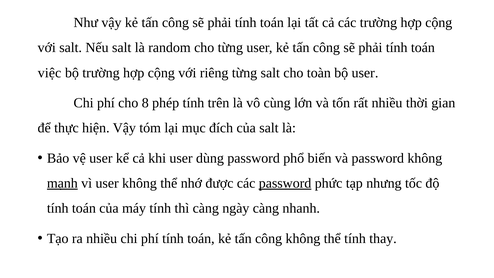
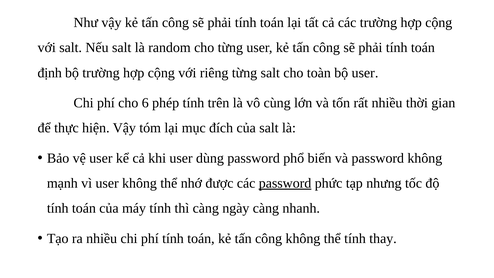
việc: việc -> định (50, 73)
8: 8 -> 6 (145, 103)
mạnh underline: present -> none (62, 183)
